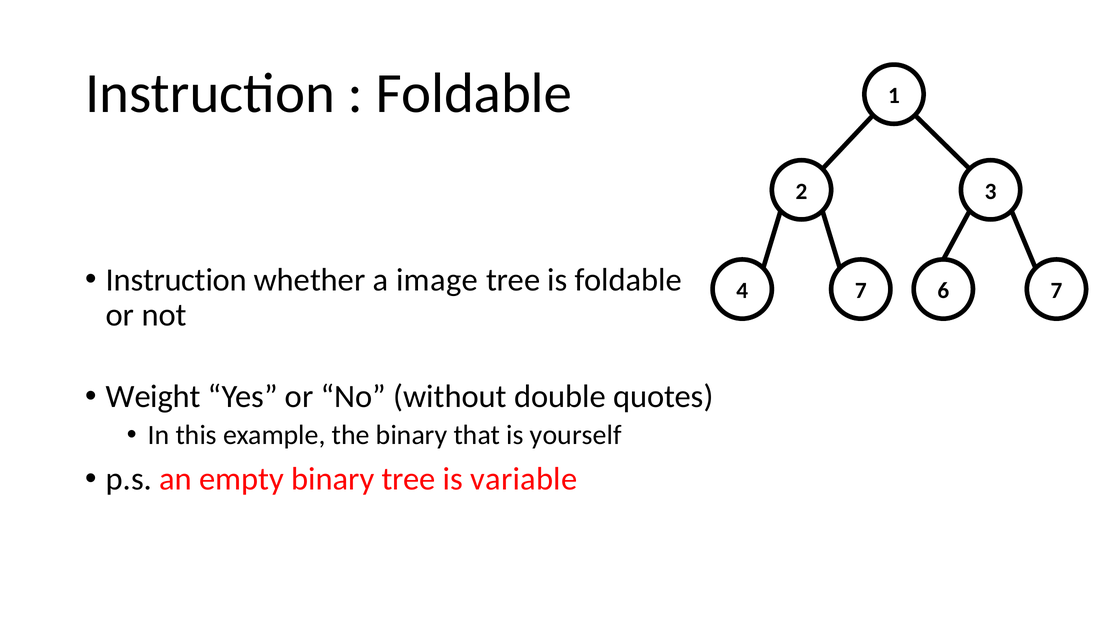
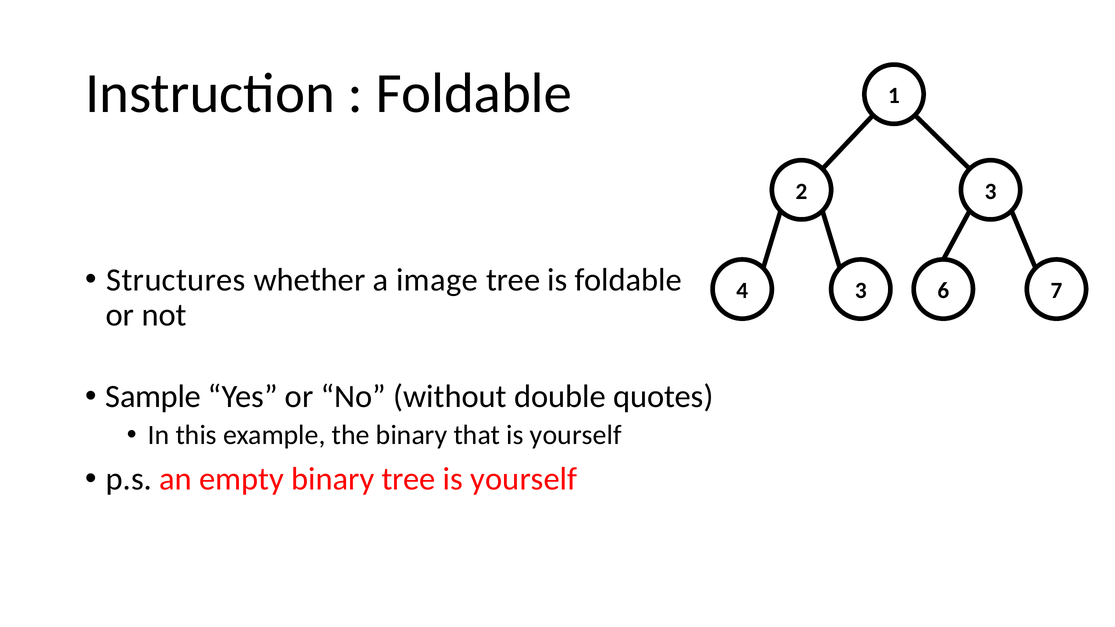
Instruction: Instruction -> Structures (176, 280)
4 7: 7 -> 3 (861, 291)
Weight: Weight -> Sample (153, 397)
tree is variable: variable -> yourself (524, 479)
